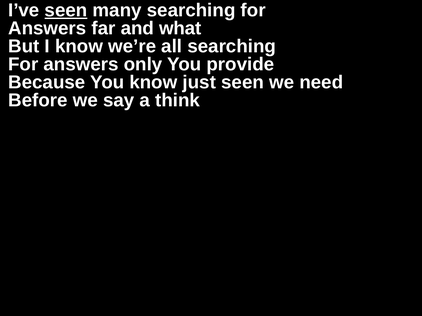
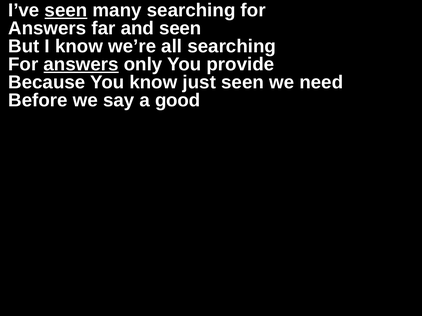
and what: what -> seen (180, 28)
answers underline: none -> present (81, 64)
think: think -> good (178, 100)
